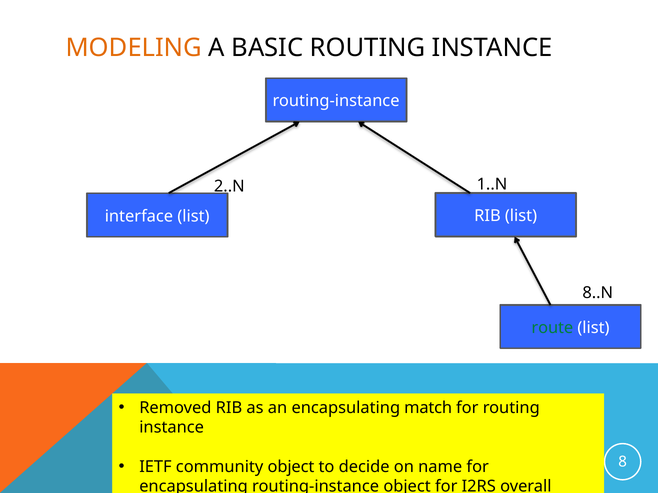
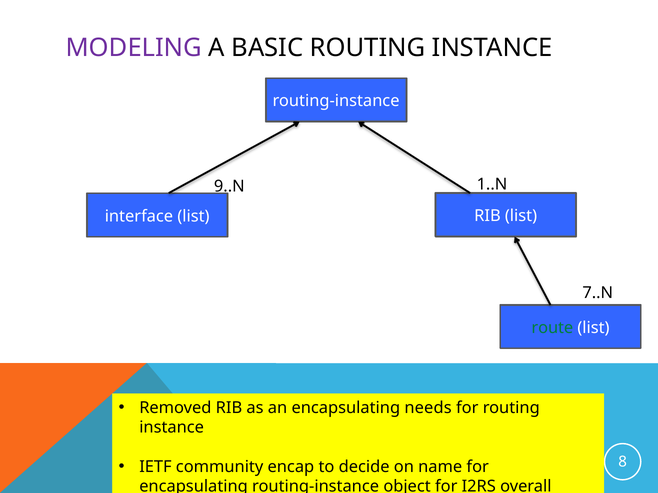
MODELING colour: orange -> purple (134, 48)
2..N: 2..N -> 9..N (229, 187)
8..N: 8..N -> 7..N (598, 293)
match: match -> needs (428, 408)
community object: object -> encap (291, 467)
